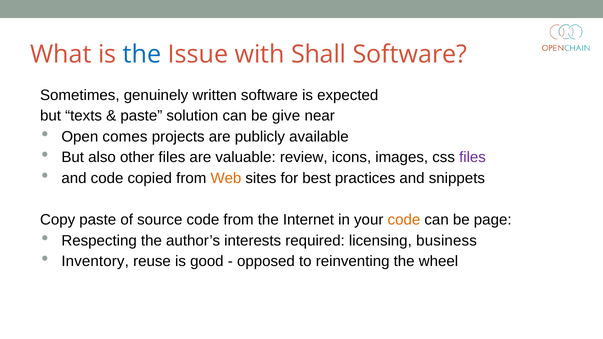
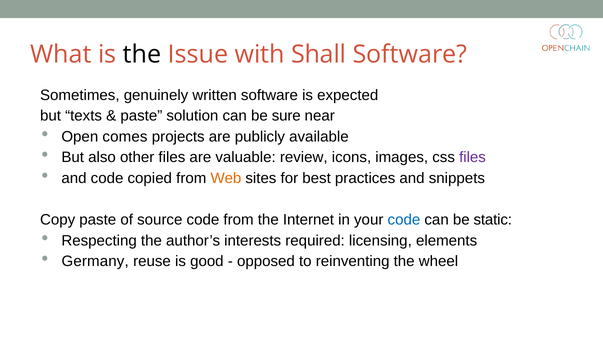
the colour: blue -> black (142, 54)
give: give -> sure (286, 116)
code colour: orange -> blue (404, 220)
page: page -> static (493, 220)
business: business -> elements (447, 241)
Inventory: Inventory -> Germany (95, 261)
